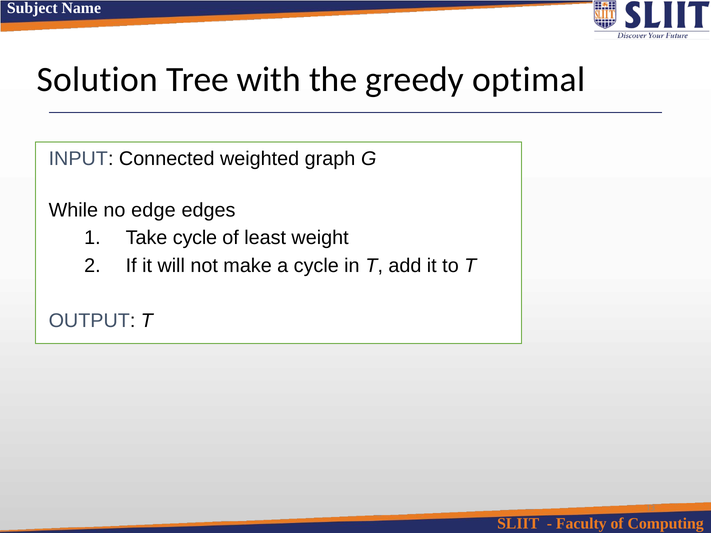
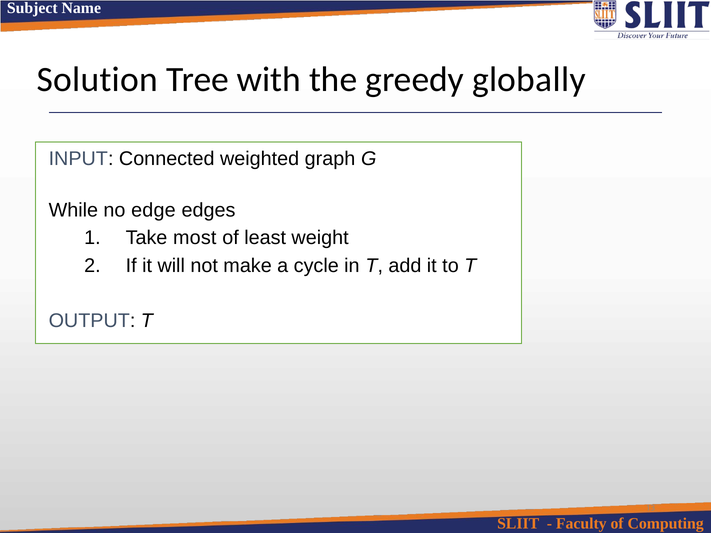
optimal: optimal -> globally (529, 80)
Take cycle: cycle -> most (195, 238)
